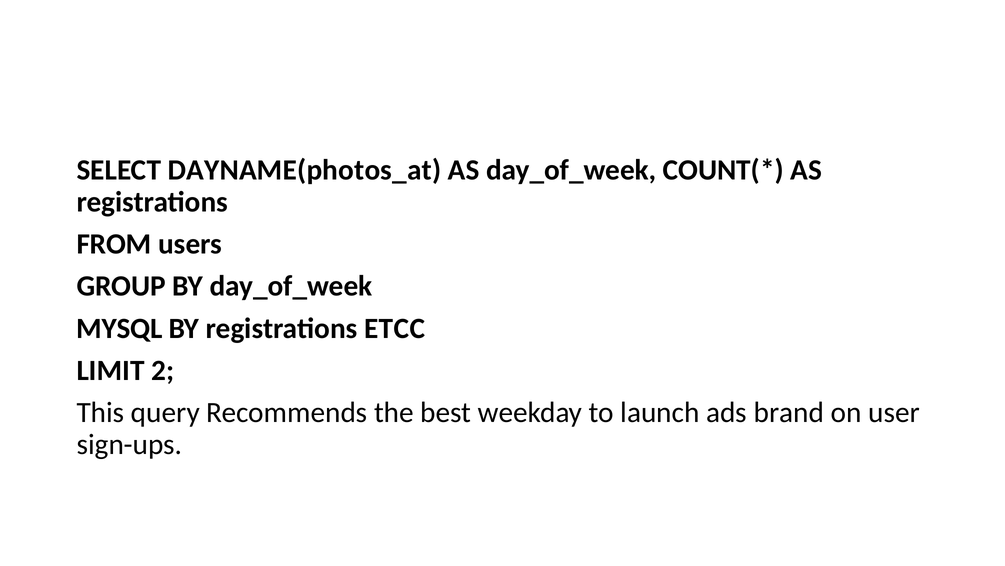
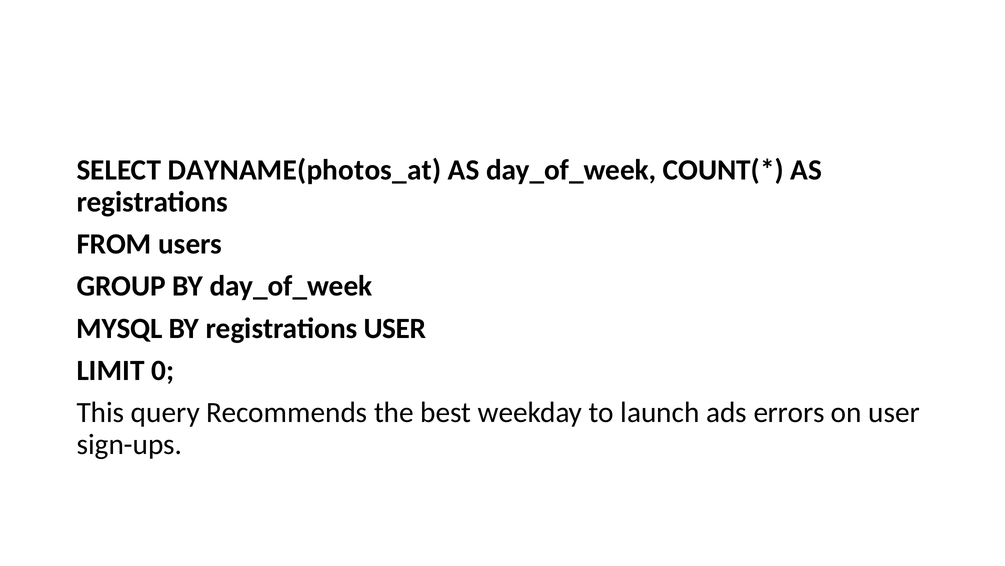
registrations ETCC: ETCC -> USER (395, 328)
2: 2 -> 0 (163, 370)
brand: brand -> errors (789, 412)
